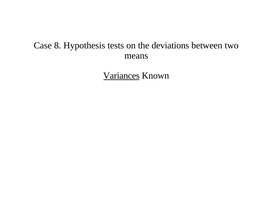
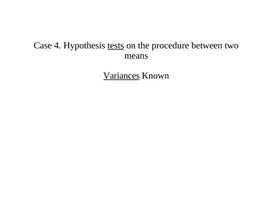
8: 8 -> 4 (58, 46)
tests underline: none -> present (116, 46)
deviations: deviations -> procedure (170, 46)
